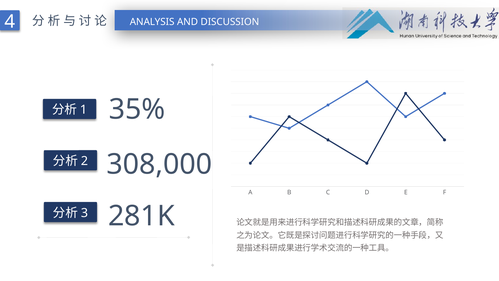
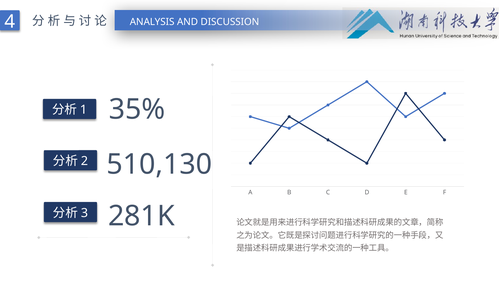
308,000: 308,000 -> 510,130 (159, 164)
